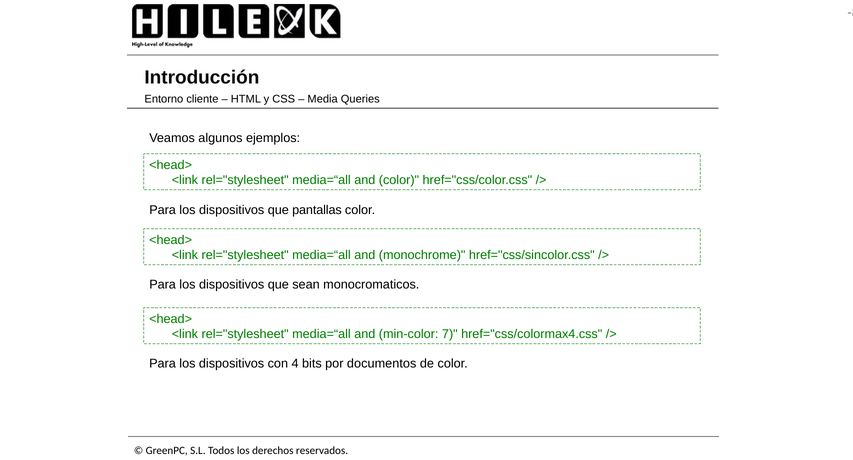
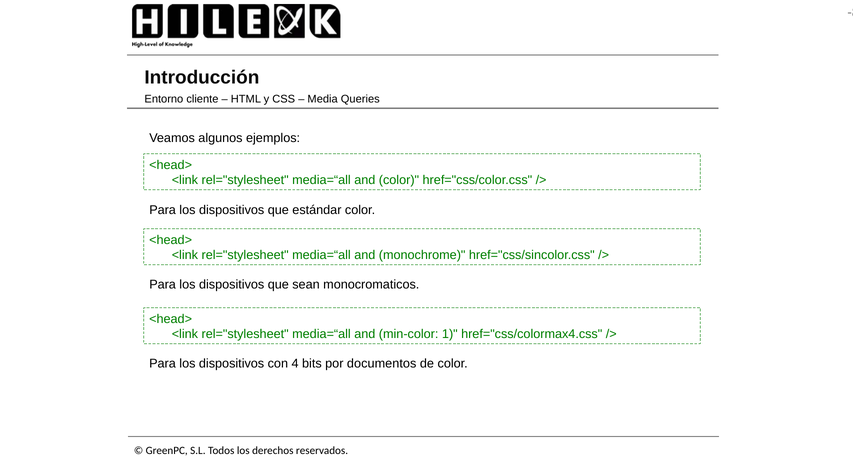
pantallas: pantallas -> estándar (317, 210)
7: 7 -> 1 (450, 334)
